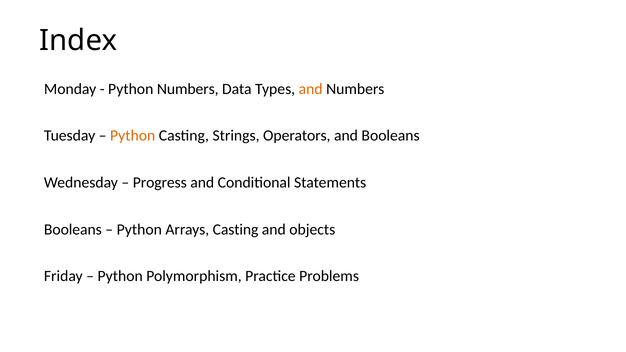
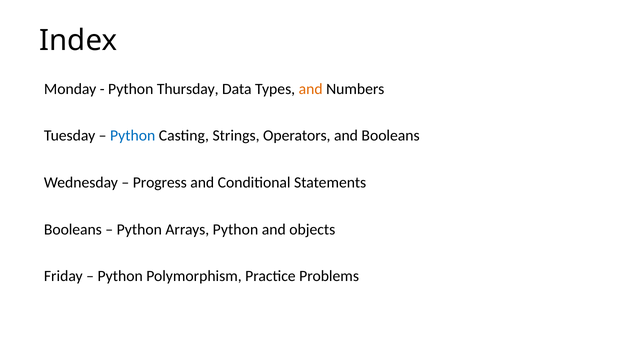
Python Numbers: Numbers -> Thursday (188, 89)
Python colour: orange -> blue (133, 136)
Arrays Casting: Casting -> Python (235, 230)
